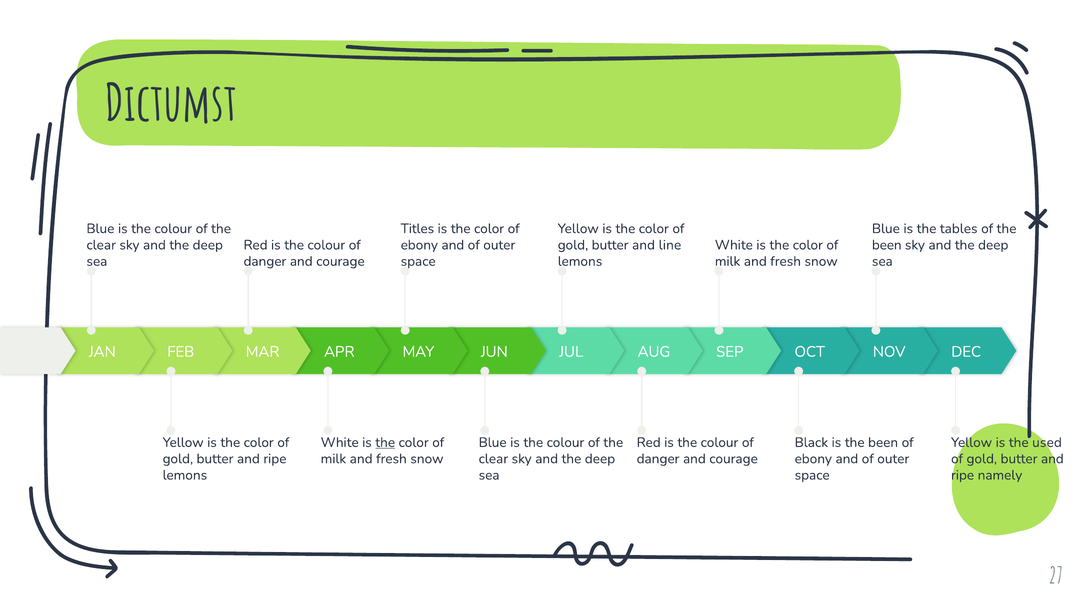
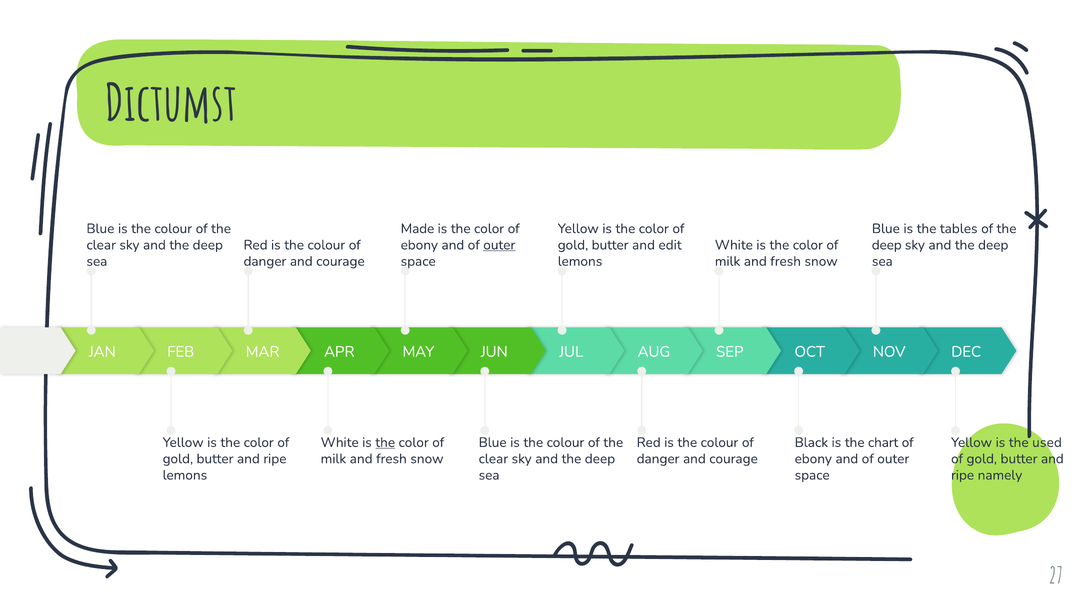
Titles: Titles -> Made (417, 229)
outer underline: none -> present (499, 245)
line: line -> edit (670, 245)
been: been -> deep (887, 245)
is the been: been -> chart (883, 442)
